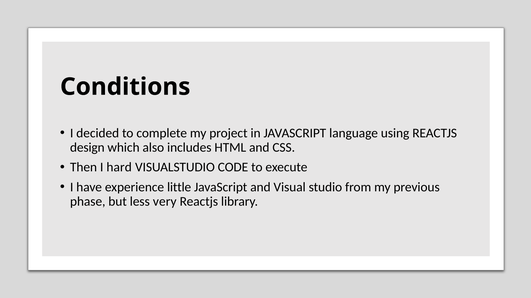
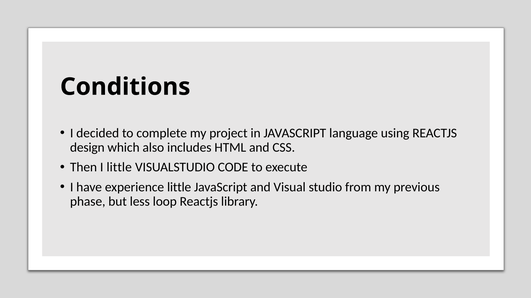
I hard: hard -> little (119, 168)
very: very -> loop (165, 202)
